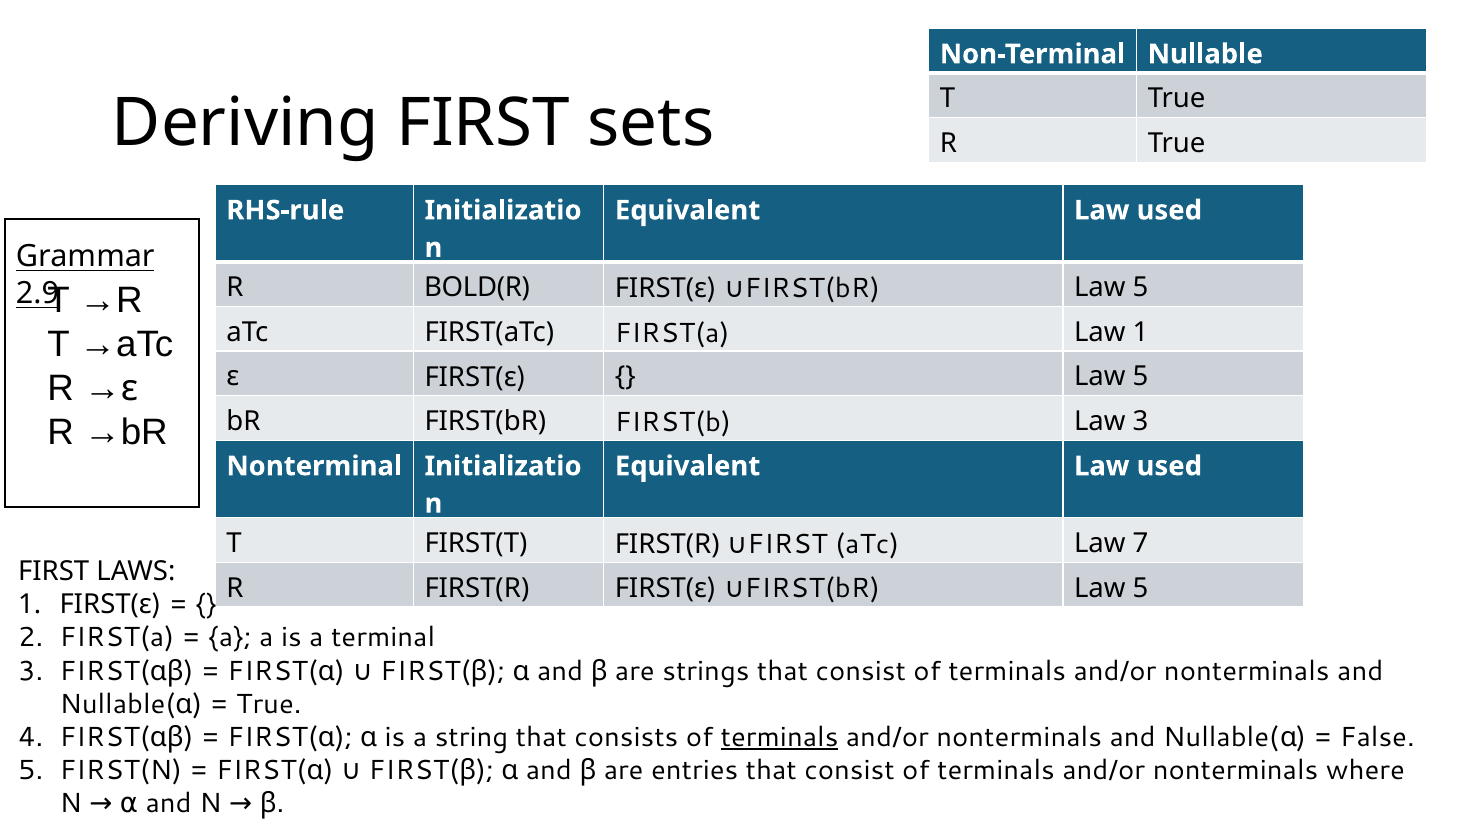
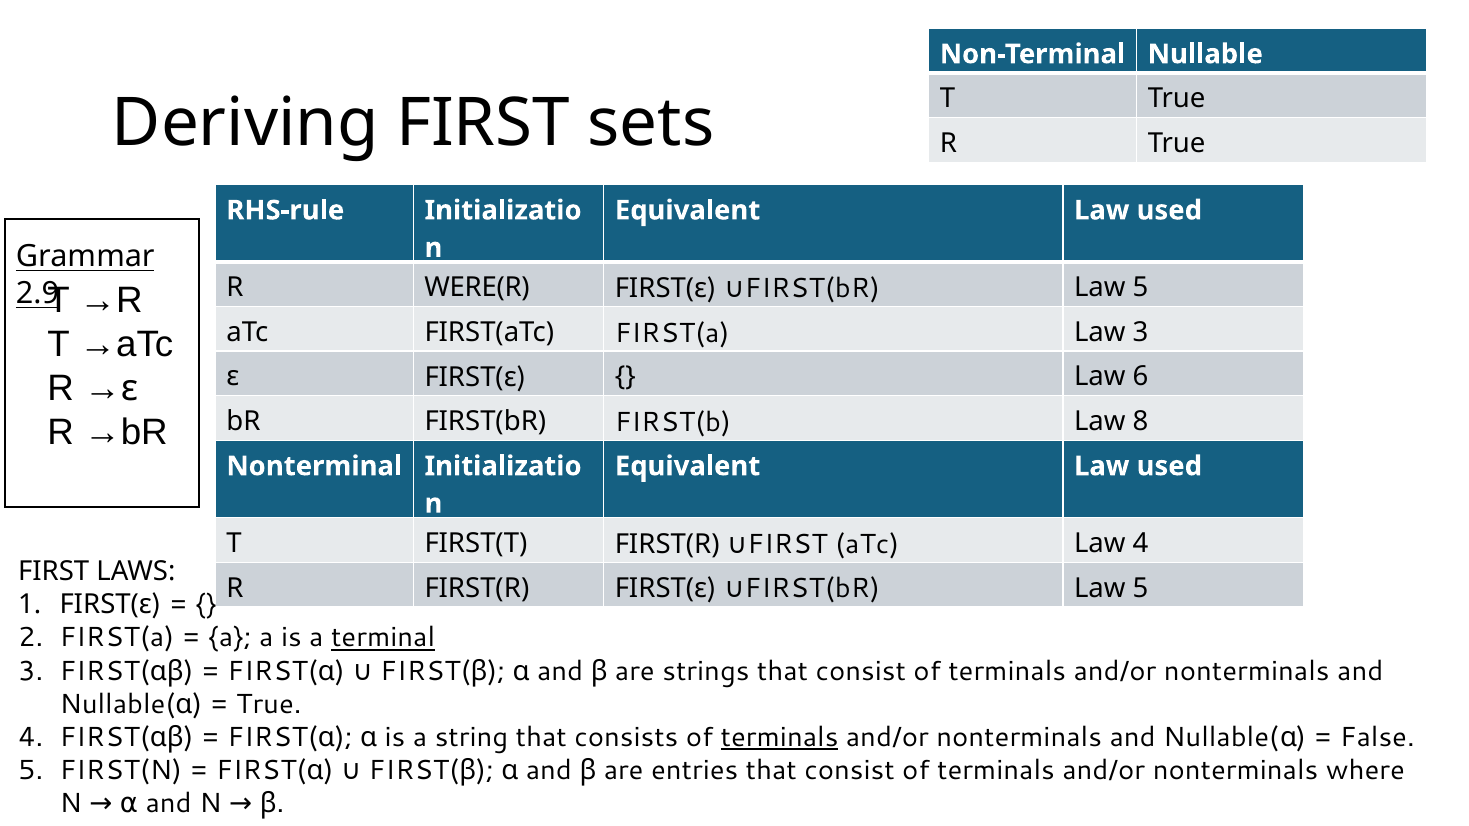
BOLD(R: BOLD(R -> WERE(R (477, 288)
Law 1: 1 -> 3 (1141, 332)
5: 5 -> 6 (1141, 377)
Law 3: 3 -> 8 (1141, 422)
Law 7: 7 -> 4 (1141, 544)
terminal underline: none -> present (383, 638)
